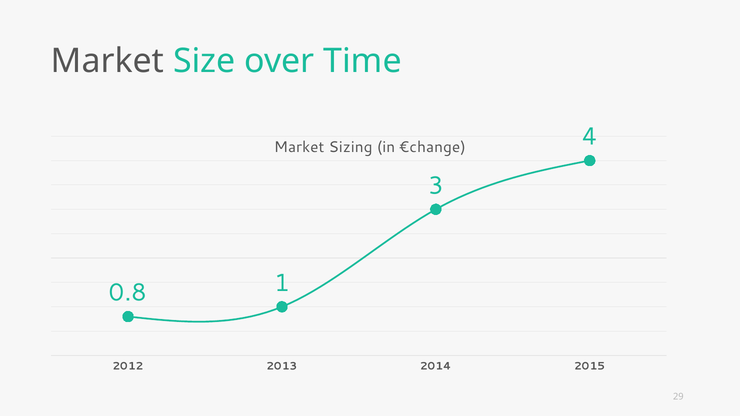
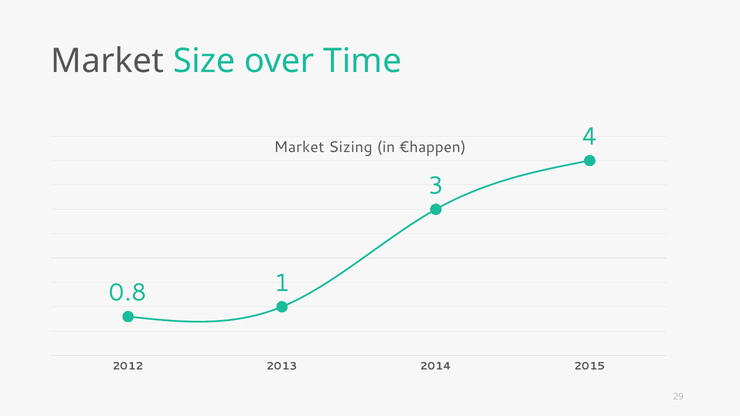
€change: €change -> €happen (433, 147)
